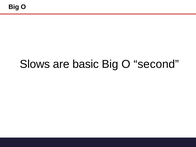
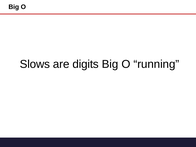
basic: basic -> digits (86, 64)
second: second -> running (156, 64)
